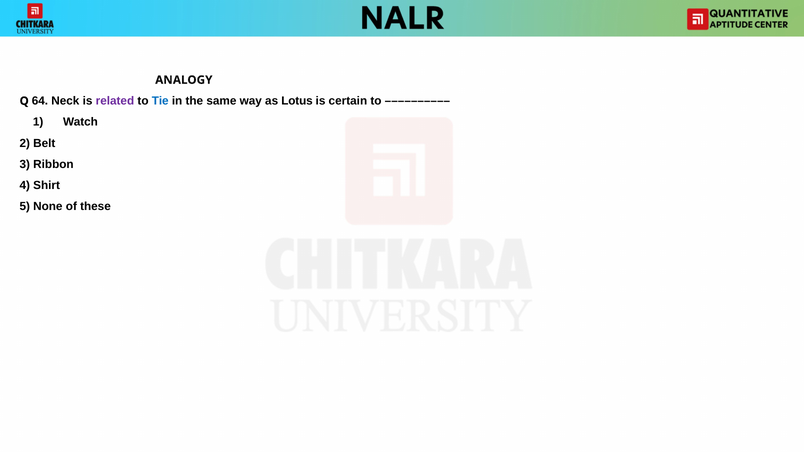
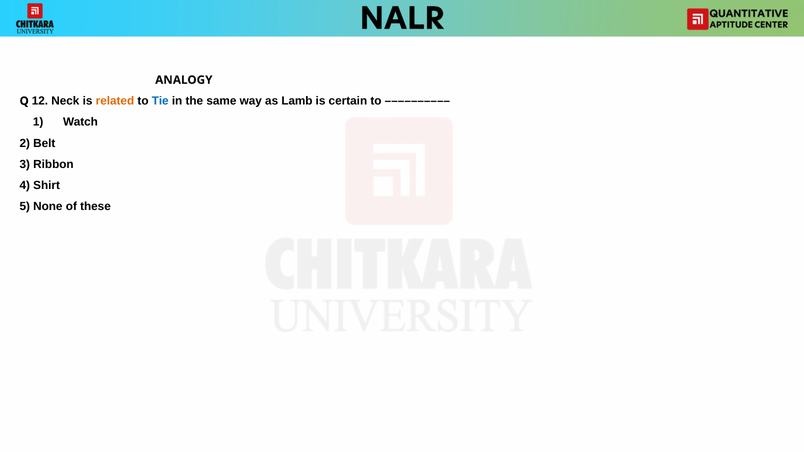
64: 64 -> 12 (40, 101)
related colour: purple -> orange (115, 101)
Lotus: Lotus -> Lamb (297, 101)
